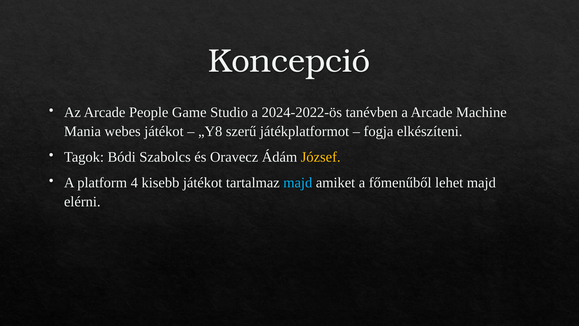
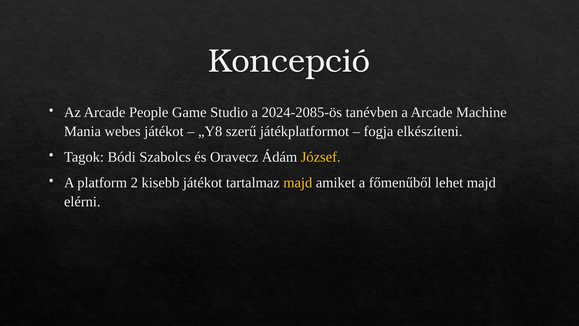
2024-2022-ös: 2024-2022-ös -> 2024-2085-ös (302, 112)
4: 4 -> 2 (134, 183)
majd colour: light blue -> yellow (298, 183)
